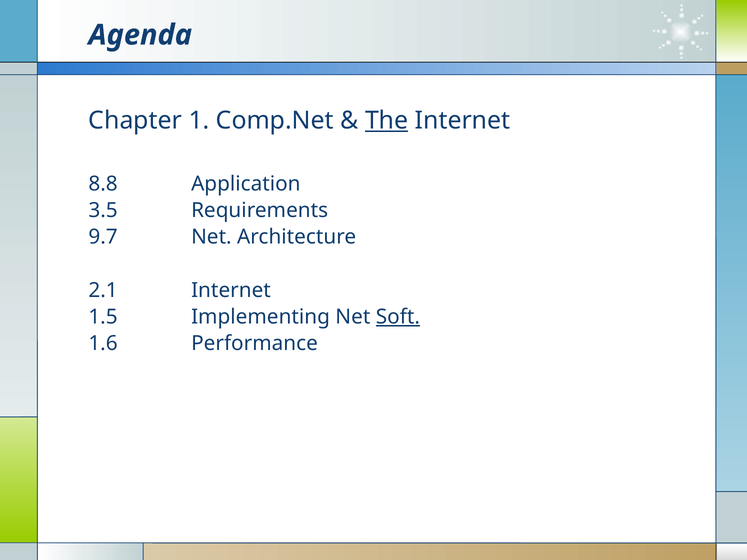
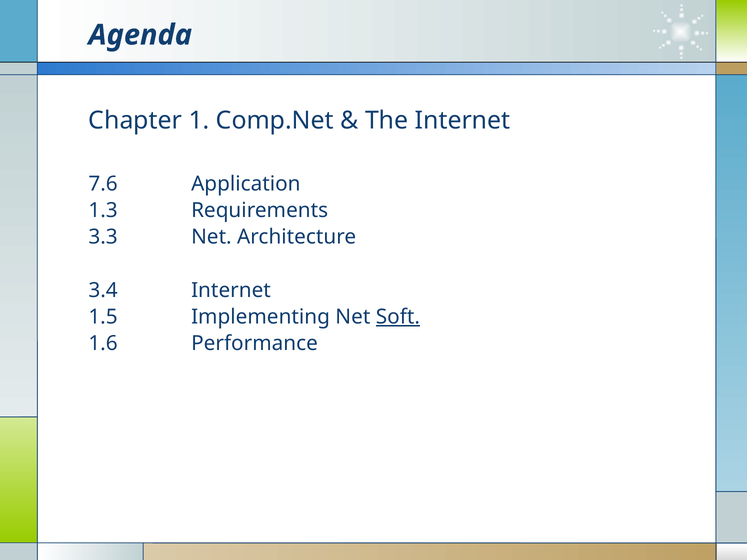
The underline: present -> none (387, 121)
8.8: 8.8 -> 7.6 (103, 184)
3.5: 3.5 -> 1.3 (103, 211)
9.7: 9.7 -> 3.3 (103, 237)
2.1: 2.1 -> 3.4 (103, 290)
